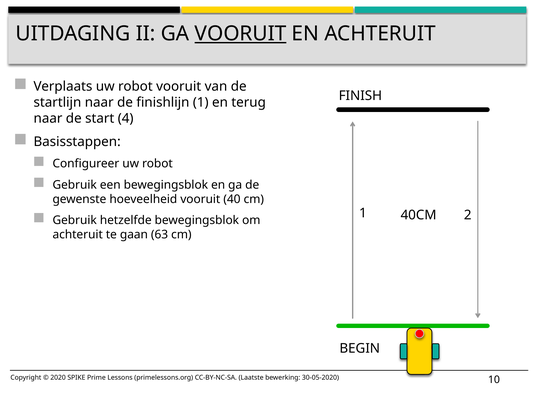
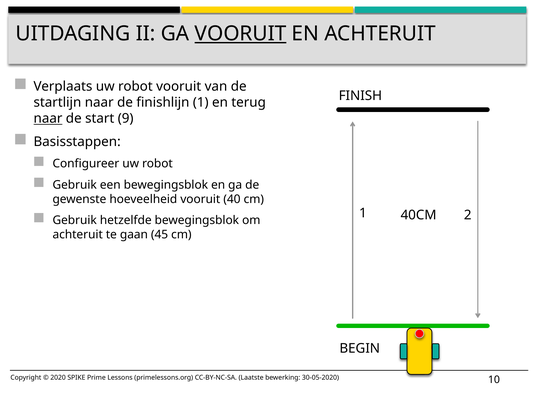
naar underline: none -> present (48, 119)
4: 4 -> 9 (126, 119)
63: 63 -> 45 (160, 234)
